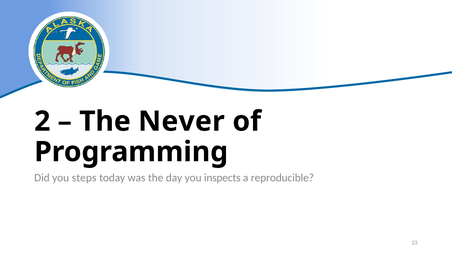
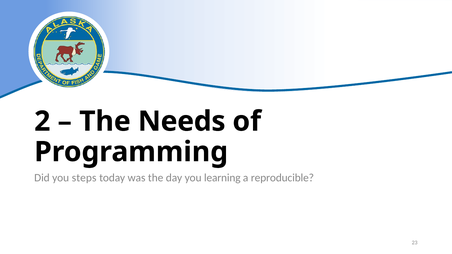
Never: Never -> Needs (182, 121)
inspects: inspects -> learning (222, 178)
